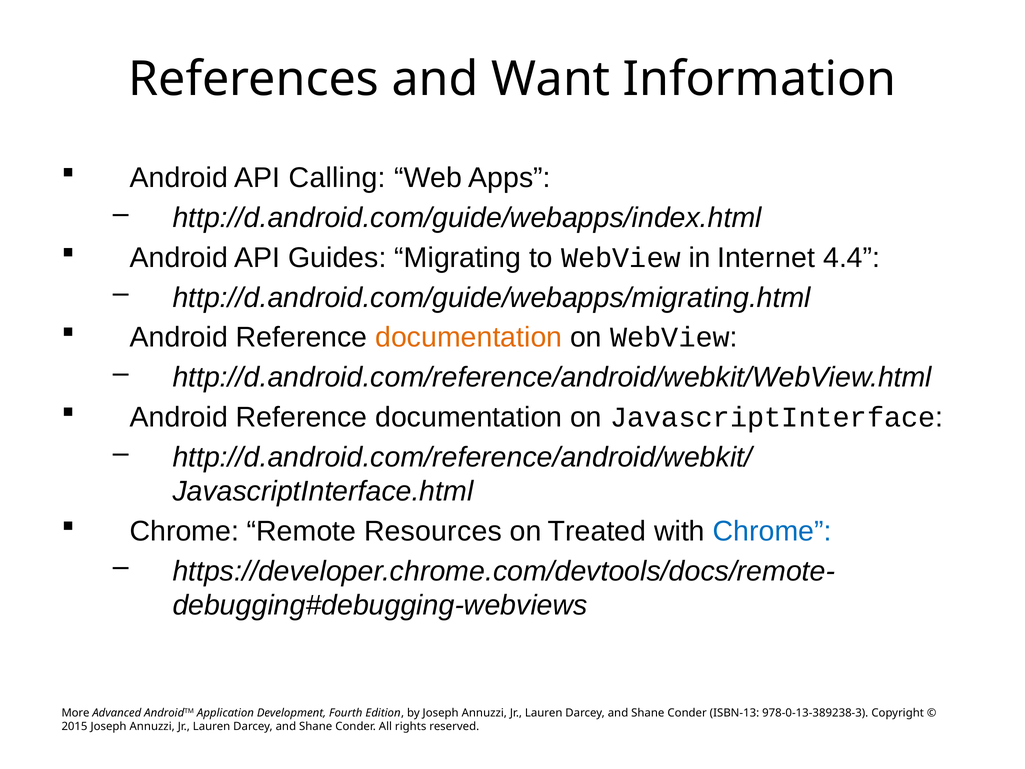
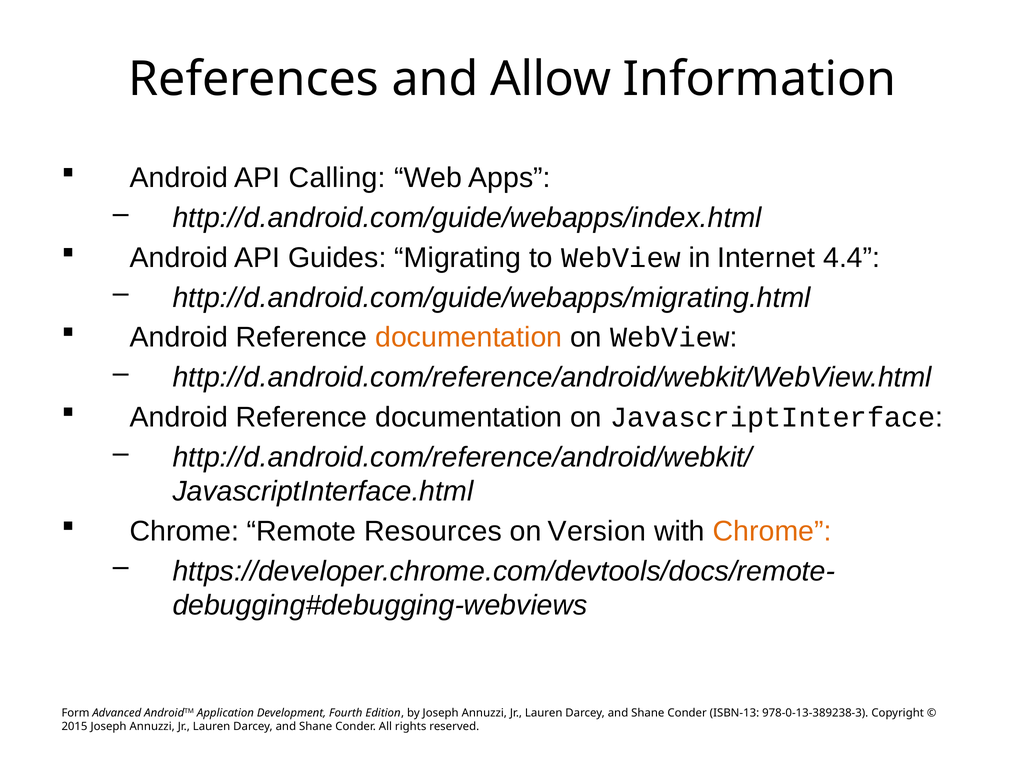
Want: Want -> Allow (551, 79)
Treated: Treated -> Version (597, 531)
Chrome colour: blue -> orange (772, 531)
More: More -> Form (75, 713)
